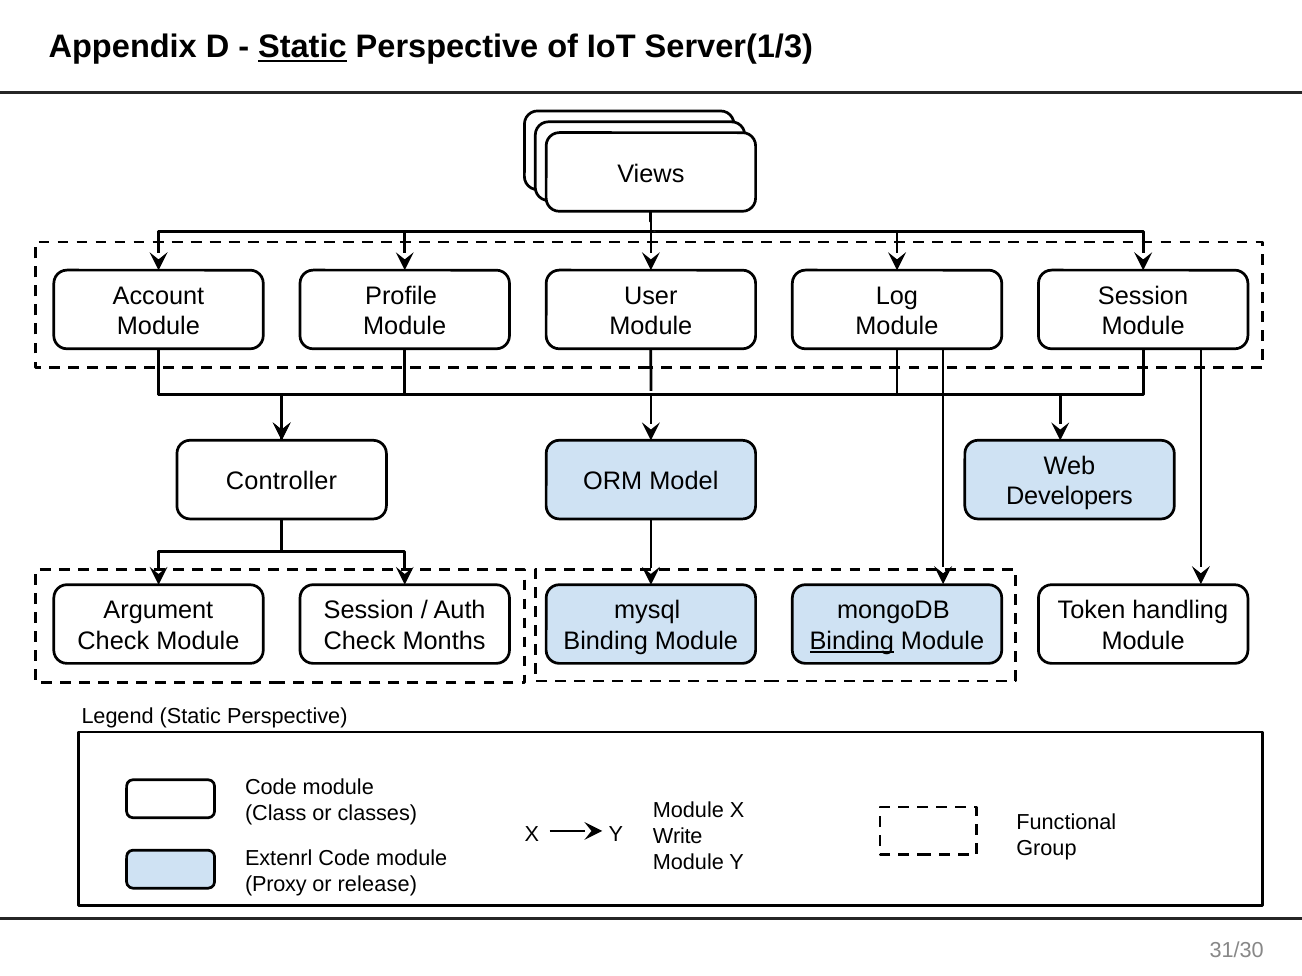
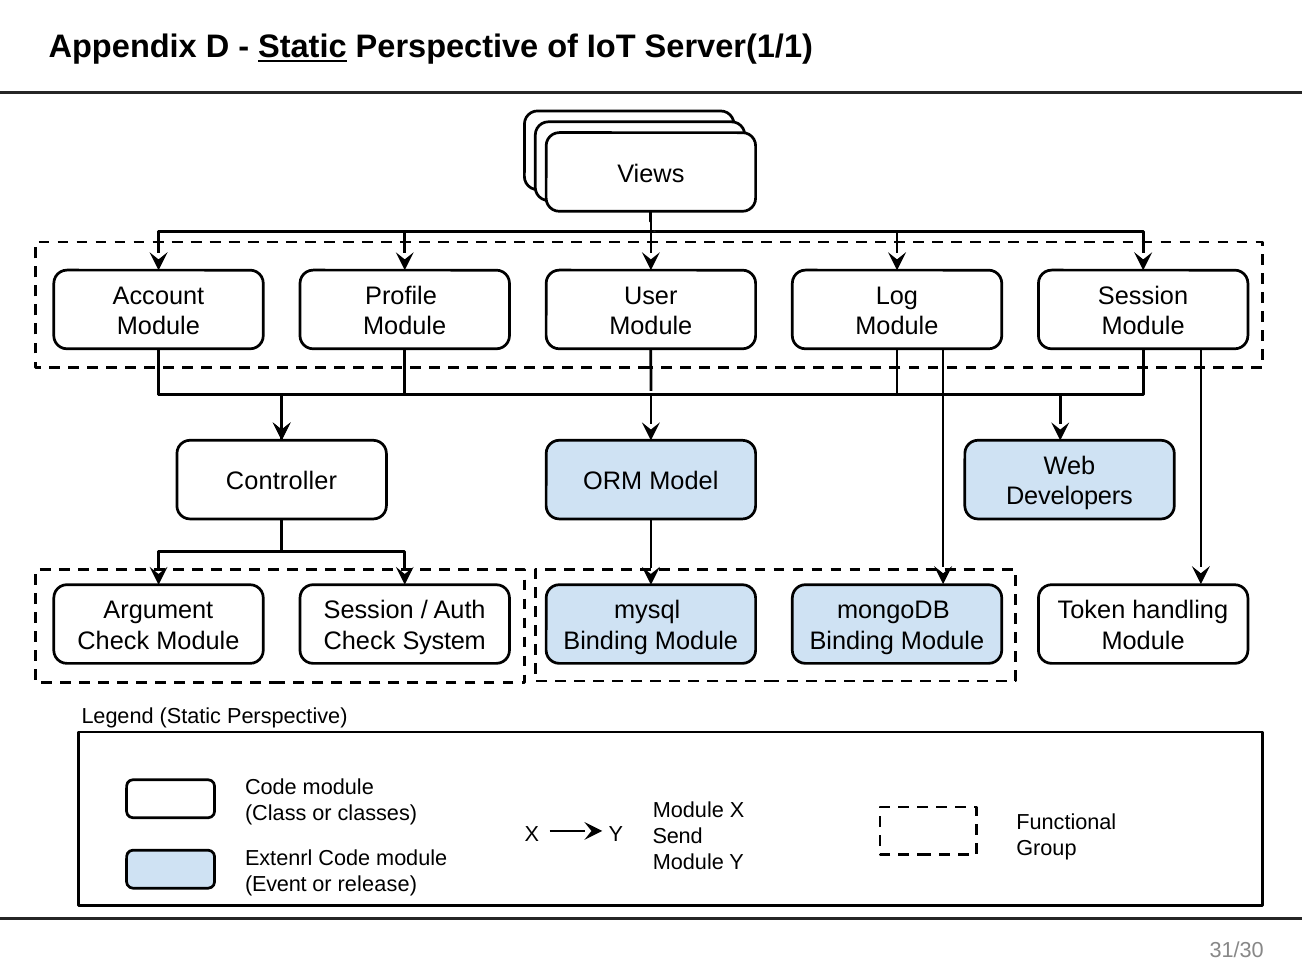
Server(1/3: Server(1/3 -> Server(1/1 (729, 47)
Months: Months -> System (444, 641)
Binding underline: present -> none (852, 641)
Write: Write -> Send (678, 837)
Proxy: Proxy -> Event (276, 885)
